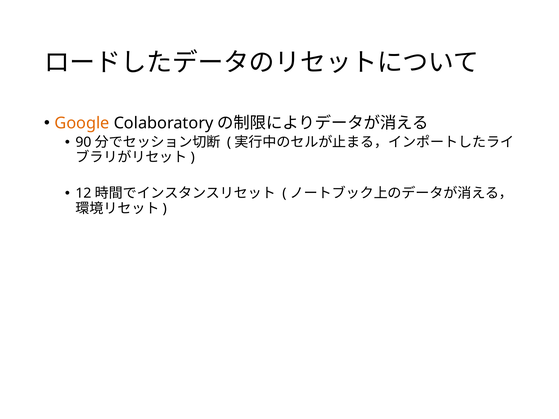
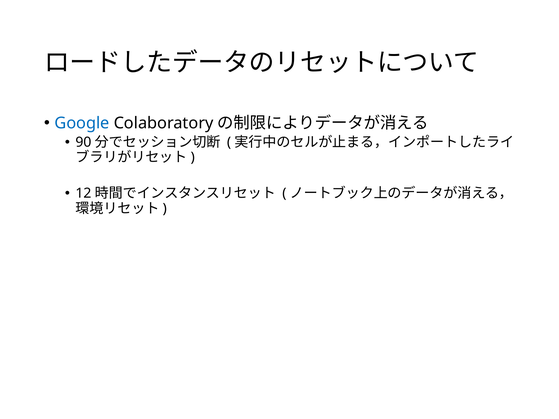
Google colour: orange -> blue (82, 123)
